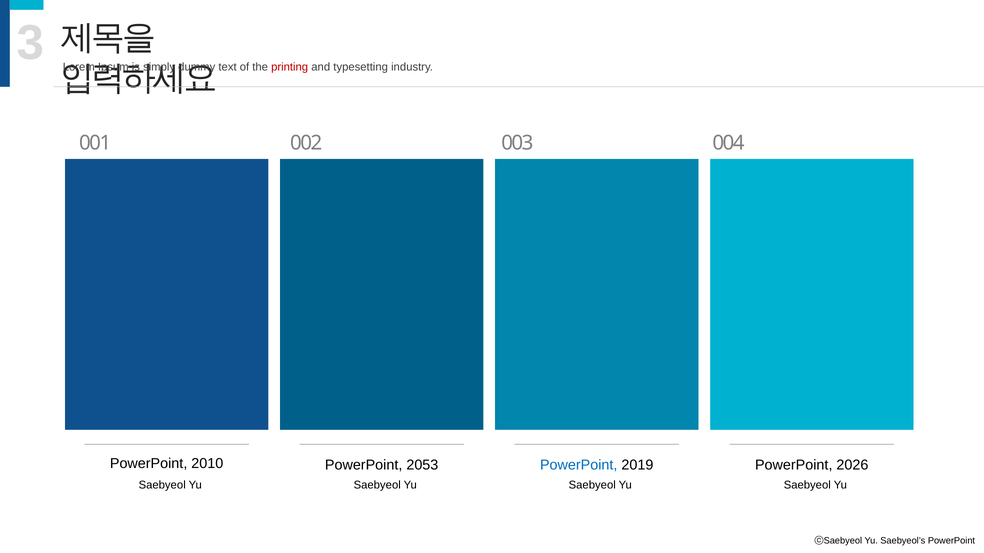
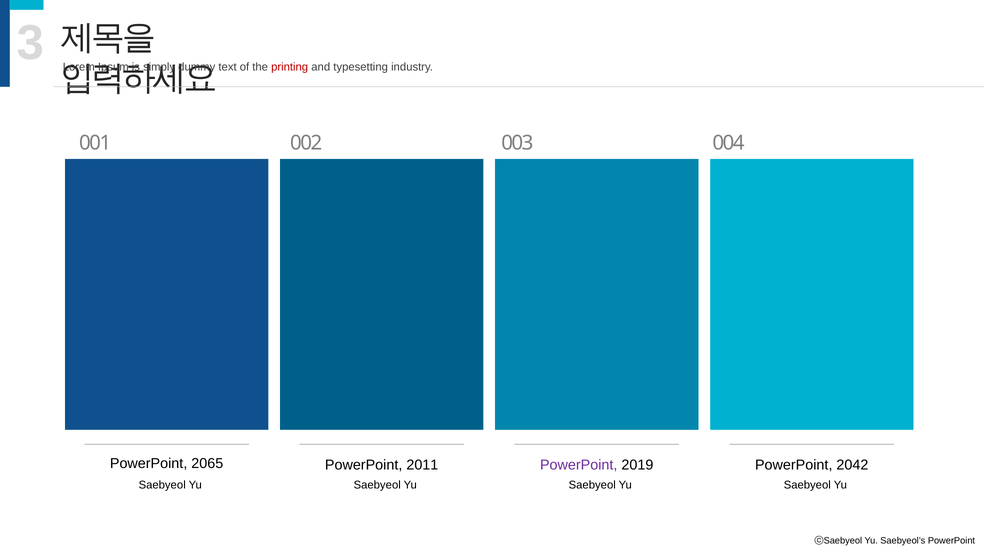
2010: 2010 -> 2065 (207, 464)
2053: 2053 -> 2011 (422, 465)
PowerPoint colour: blue -> purple (579, 465)
2026: 2026 -> 2042 (852, 465)
